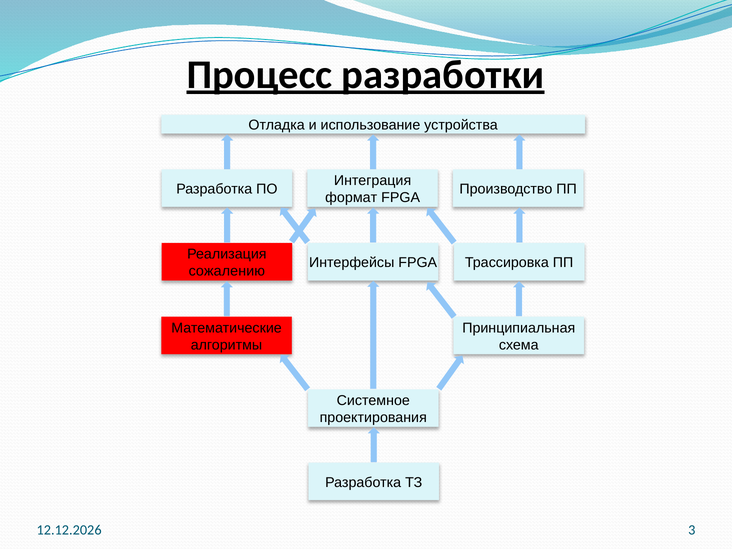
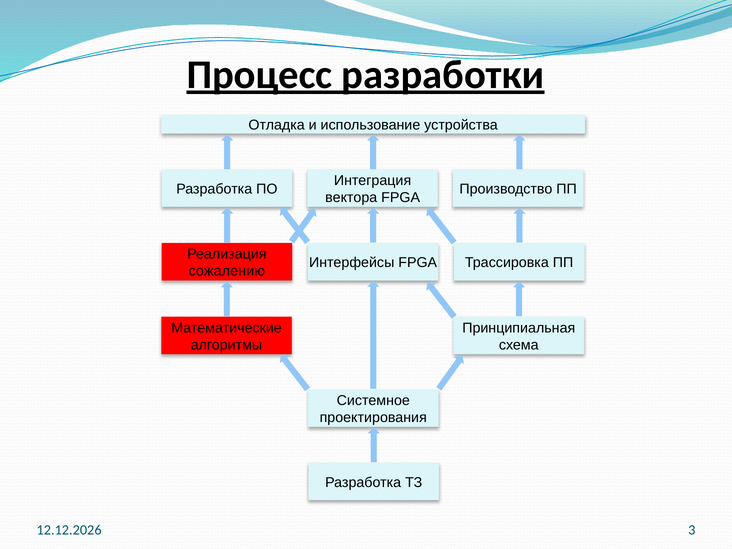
формат: формат -> вектора (351, 198)
